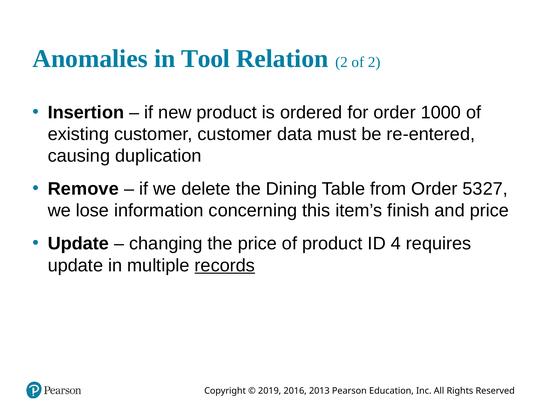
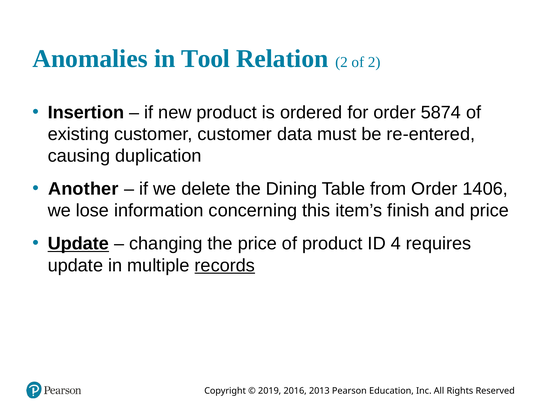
1000: 1000 -> 5874 (441, 113)
Remove: Remove -> Another (83, 189)
5327: 5327 -> 1406 (485, 189)
Update underline: none -> present (78, 244)
